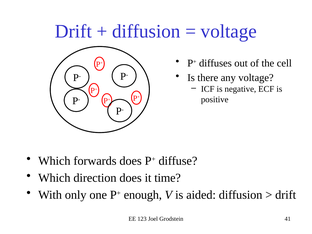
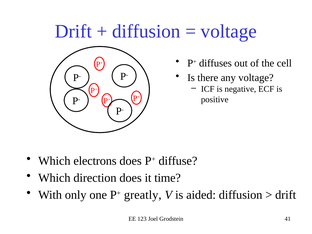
forwards: forwards -> electrons (95, 161)
enough: enough -> greatly (143, 195)
